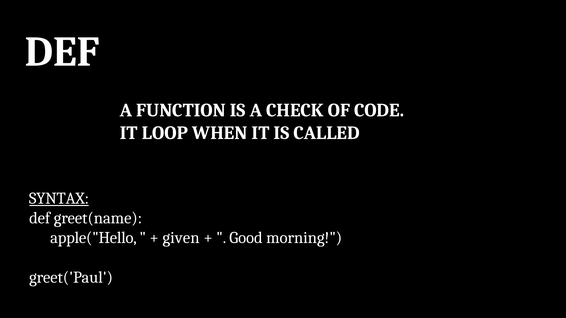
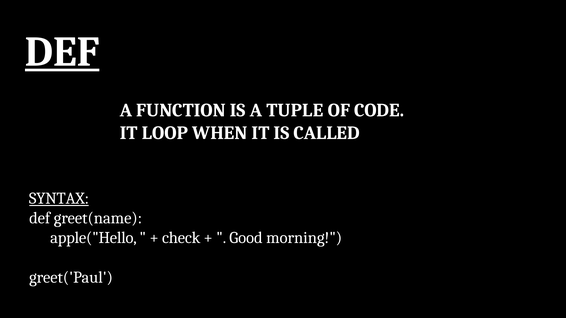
DEF underline: none -> present (62, 52)
CHECK: CHECK -> TUPLE (295, 110)
given: given -> check (181, 238)
